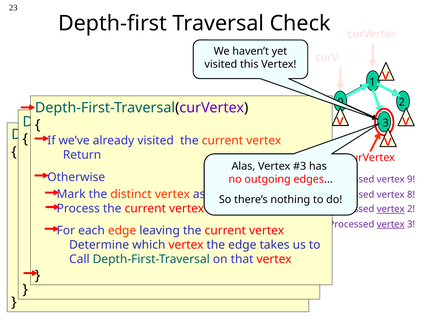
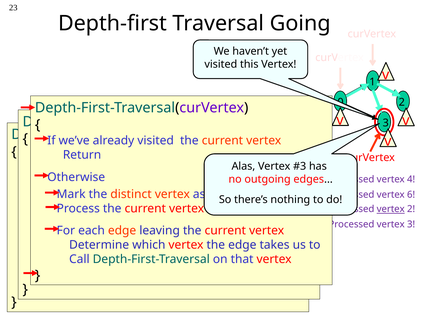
Check: Check -> Going (300, 23)
9: 9 -> 4 (411, 179)
8: 8 -> 6 (411, 195)
vertex underline: present -> none (391, 224)
